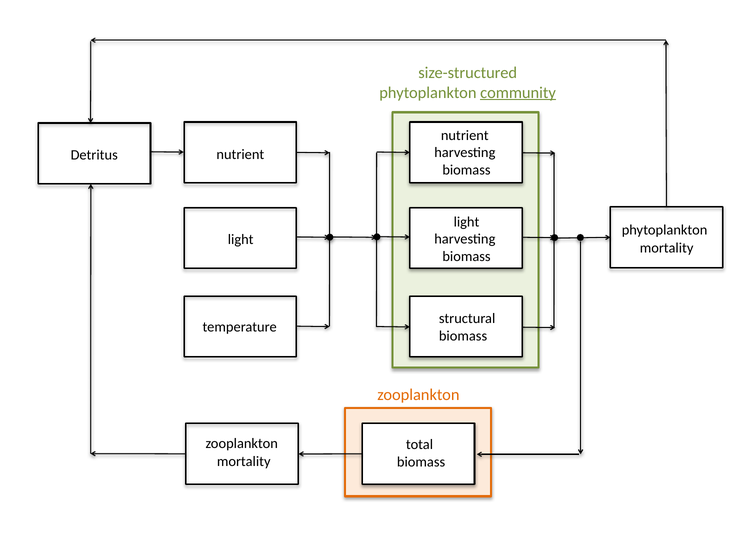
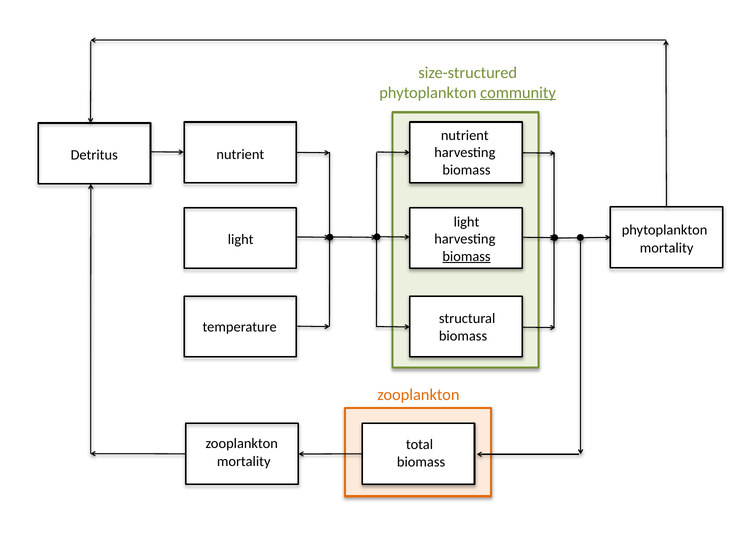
biomass underline: none -> present (466, 256)
